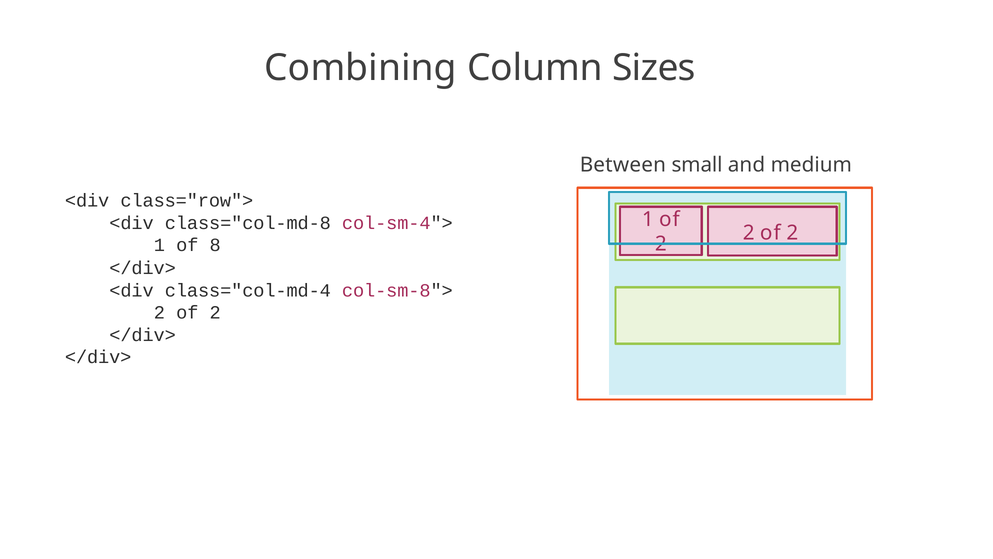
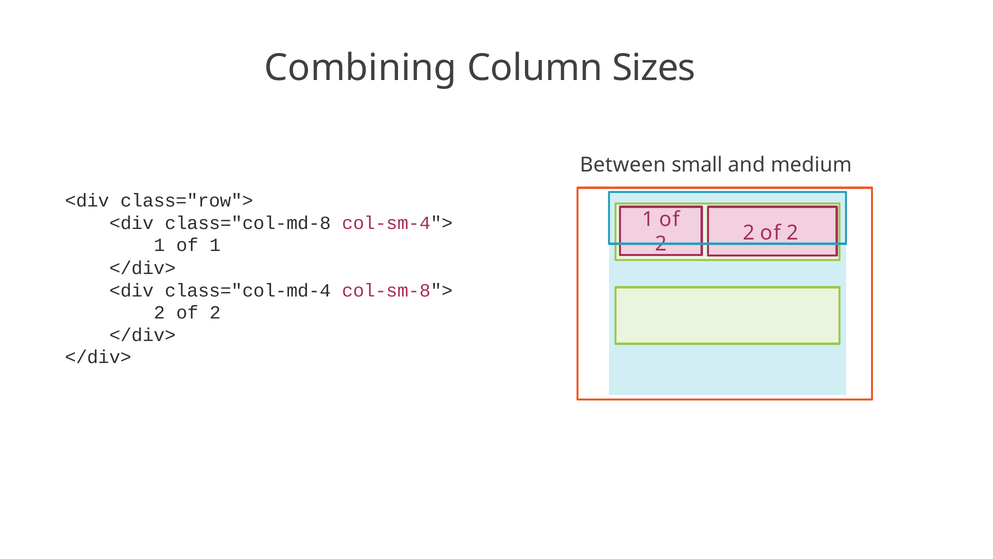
of 8: 8 -> 1 (215, 245)
